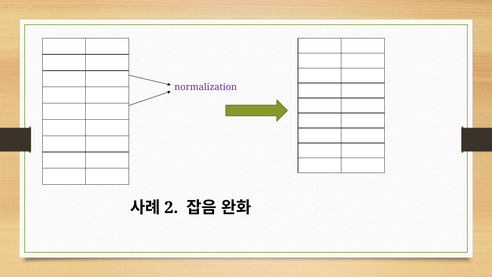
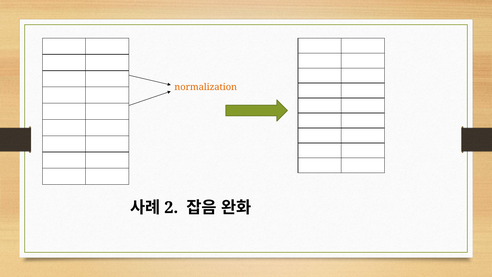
normalization colour: purple -> orange (206, 87)
